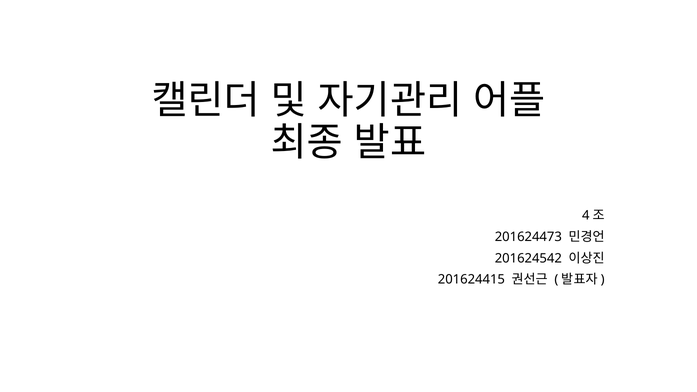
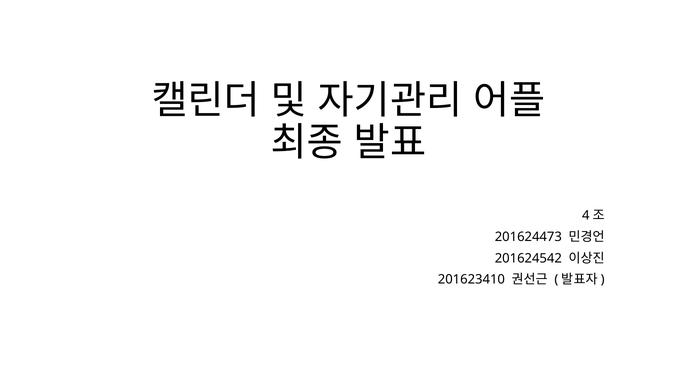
201624415: 201624415 -> 201623410 (471, 280)
